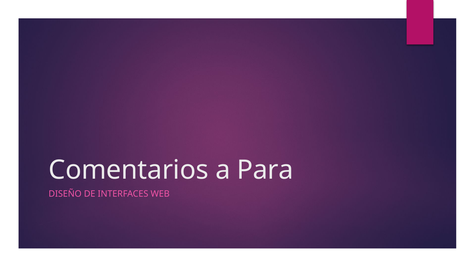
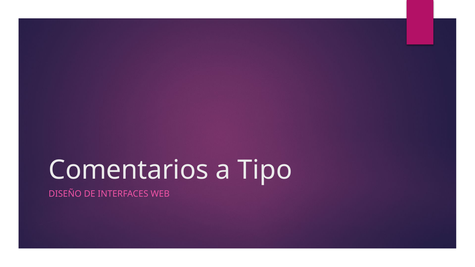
Para: Para -> Tipo (265, 170)
